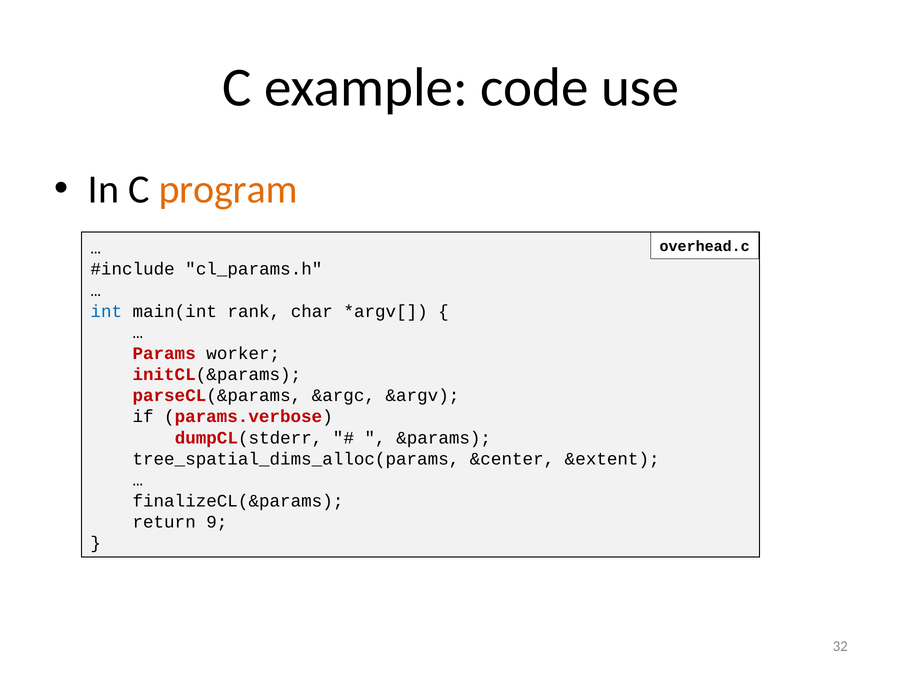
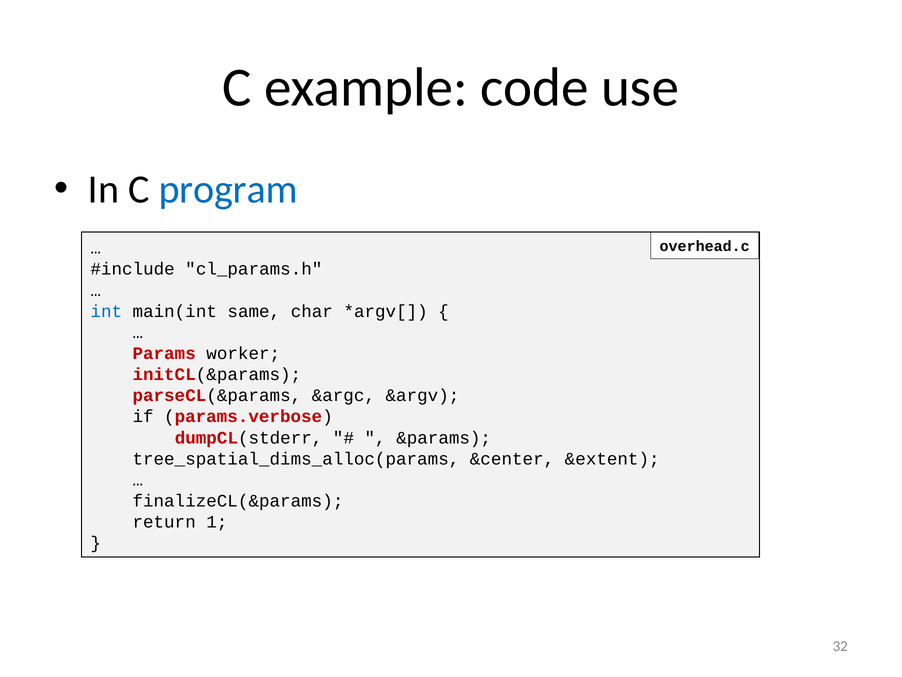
program colour: orange -> blue (228, 189)
rank: rank -> same (254, 311)
9: 9 -> 1 (217, 522)
